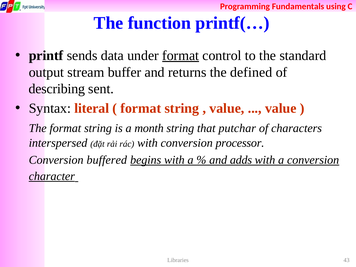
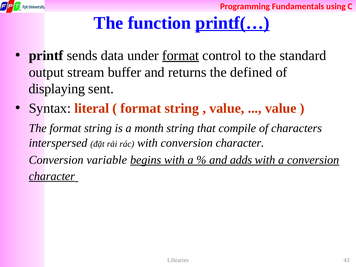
printf(… underline: none -> present (233, 23)
describing: describing -> displaying (57, 89)
putchar: putchar -> compile (237, 128)
with conversion processor: processor -> character (240, 143)
buffered: buffered -> variable (107, 160)
